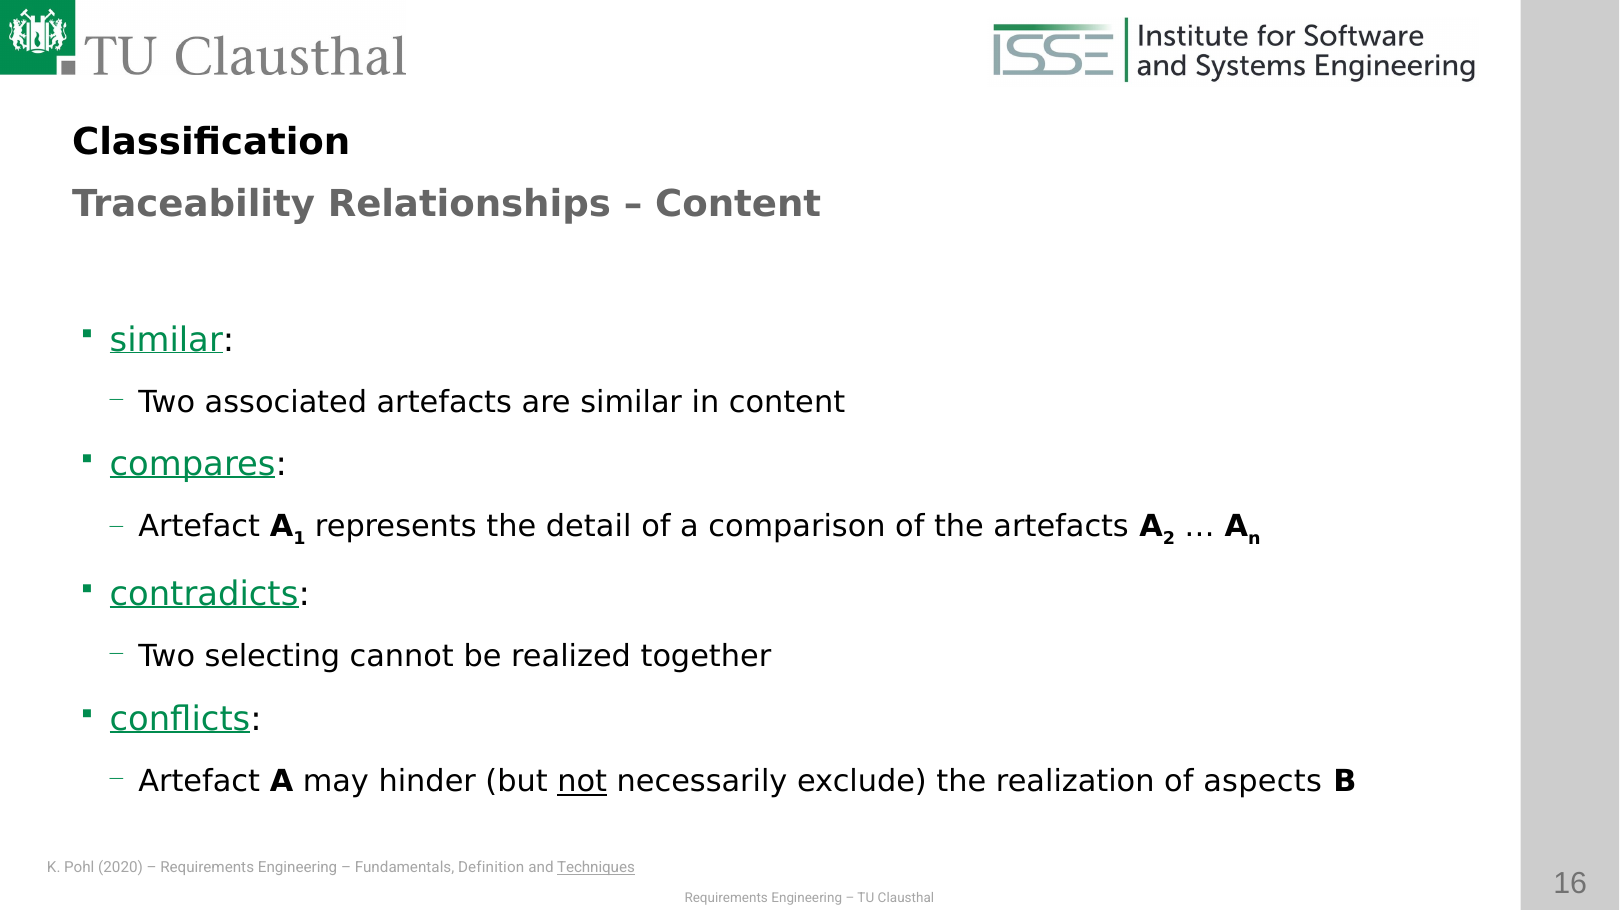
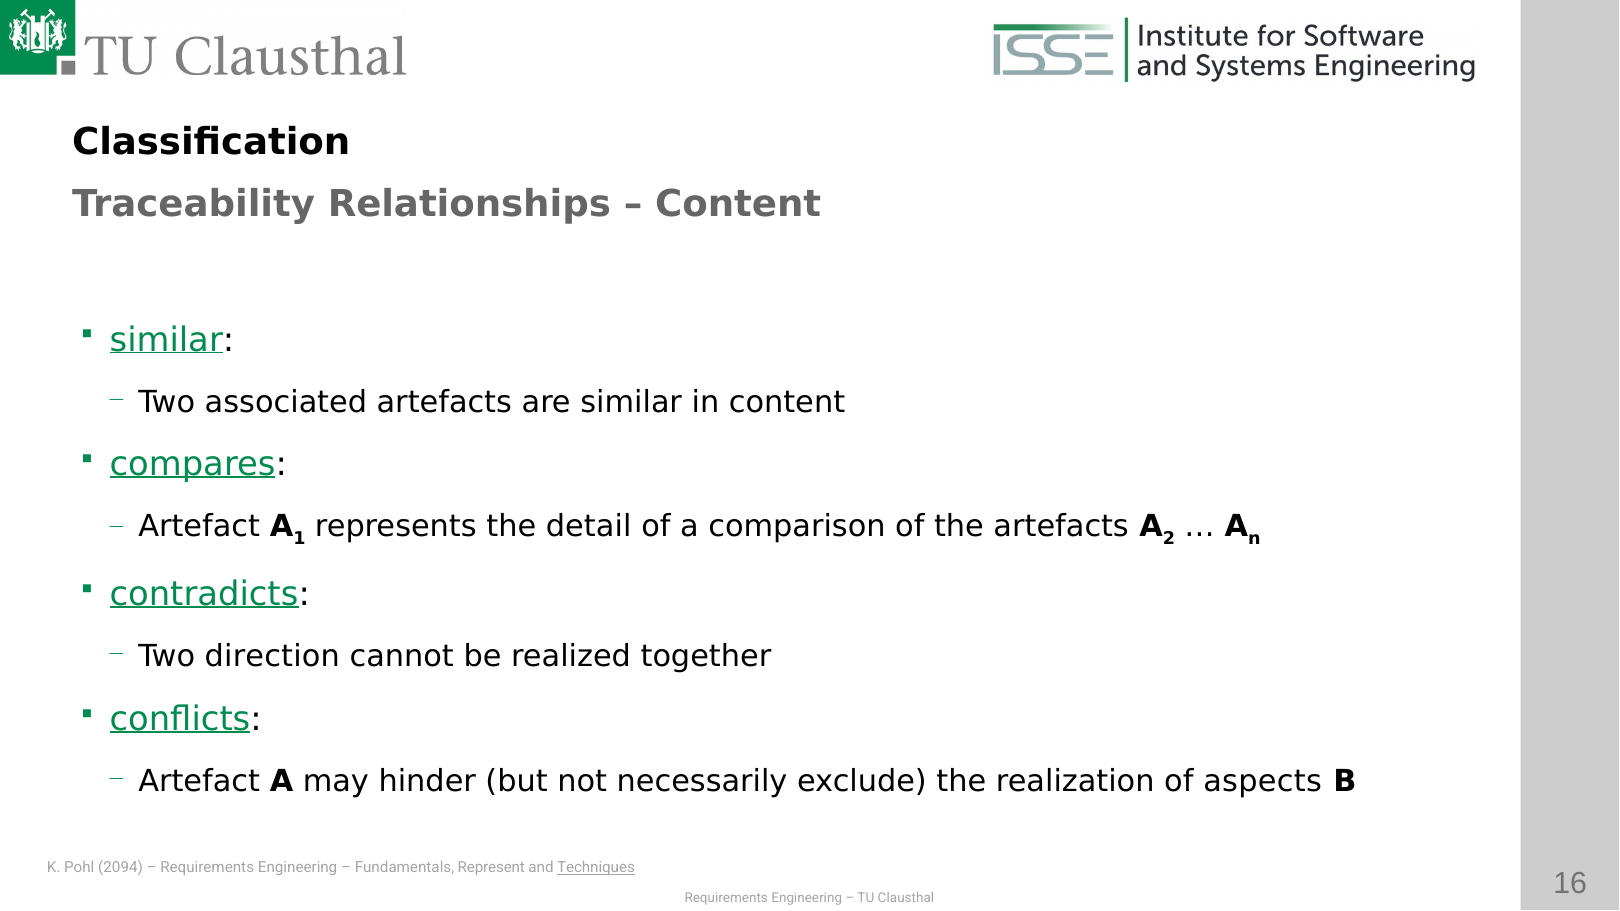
selecting: selecting -> direction (272, 657)
not underline: present -> none (582, 782)
2020: 2020 -> 2094 (121, 868)
Definition: Definition -> Represent (491, 868)
